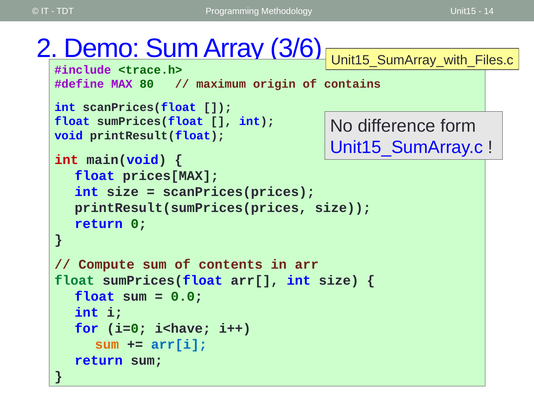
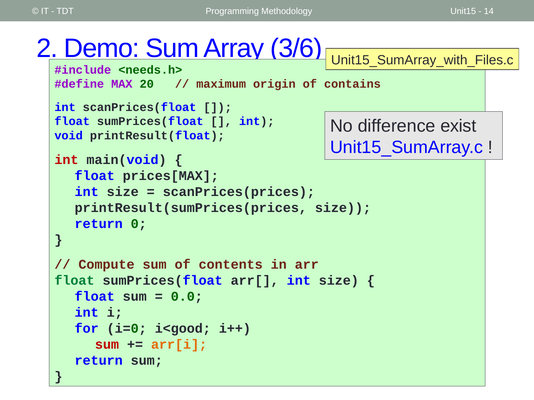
<trace.h>: <trace.h> -> <needs.h> (150, 70)
80: 80 -> 20 (147, 84)
form: form -> exist (458, 126)
i<have: i<have -> i<good (183, 329)
sum colour: orange -> red (107, 345)
arr[i colour: blue -> orange (179, 345)
